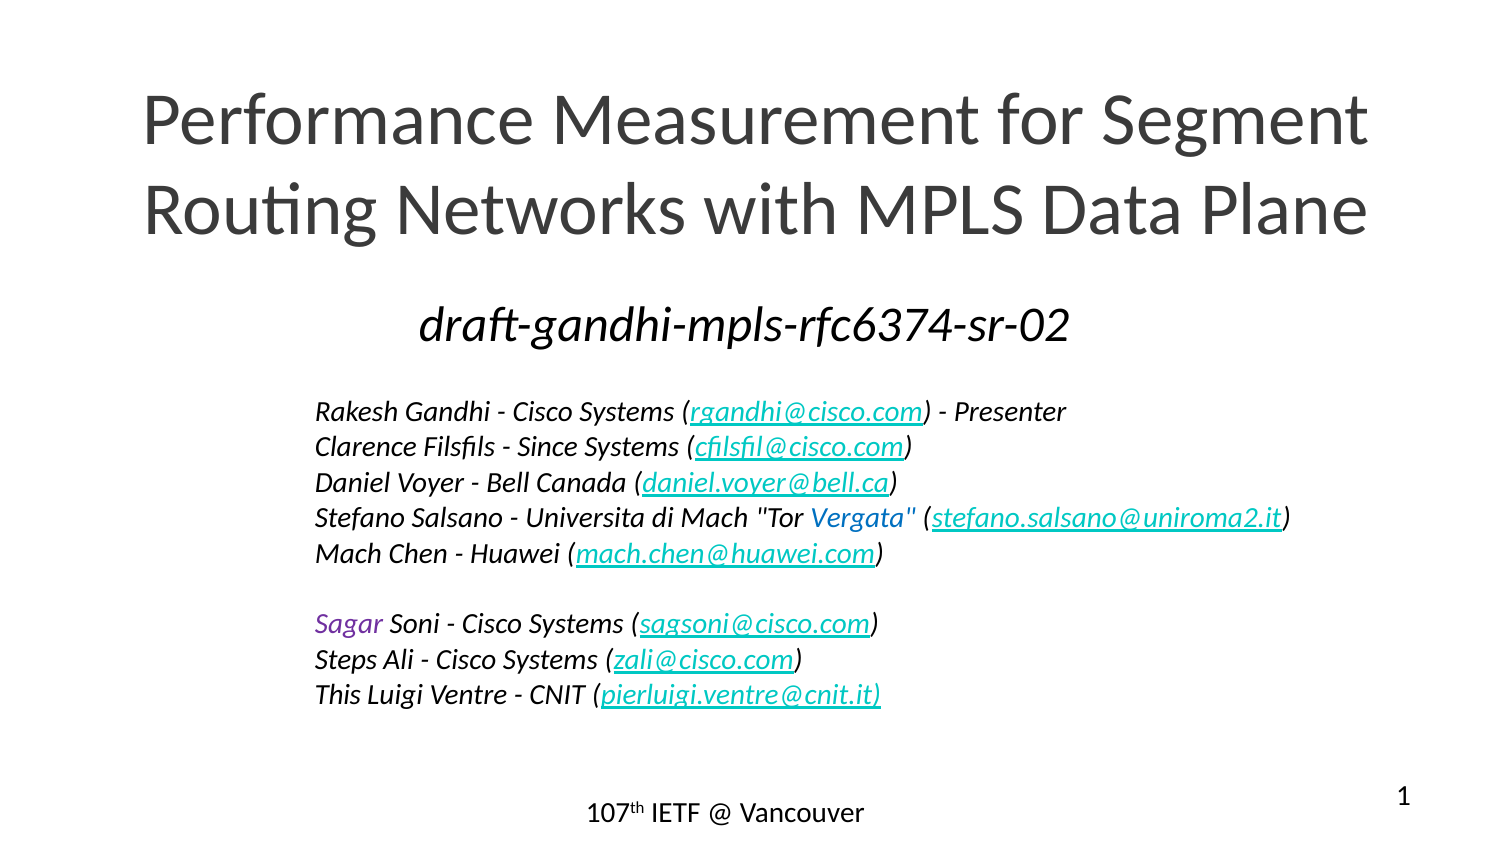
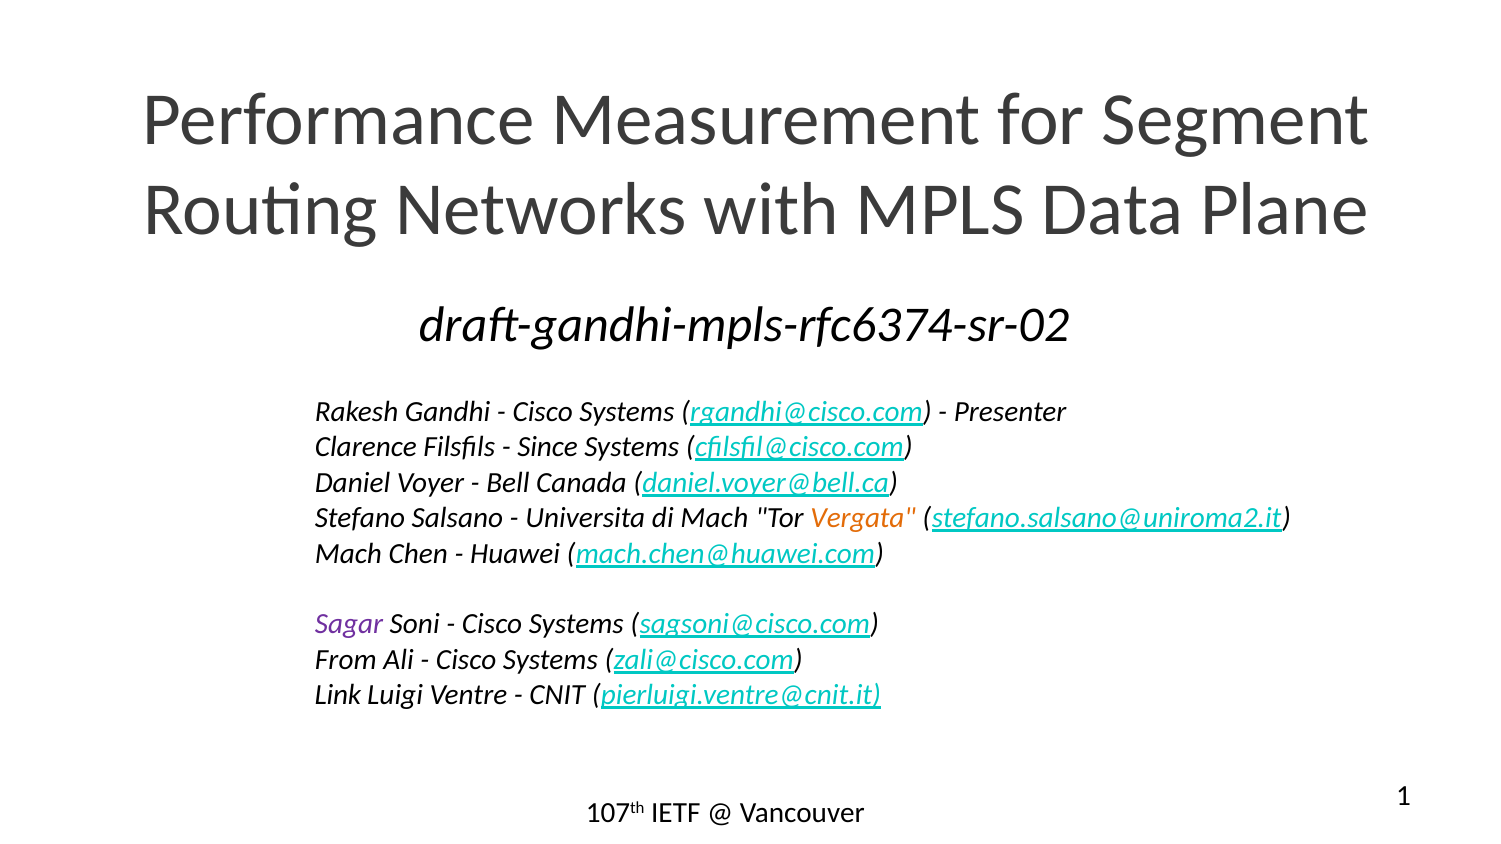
Vergata colour: blue -> orange (863, 518)
Steps: Steps -> From (346, 660)
This: This -> Link (338, 695)
